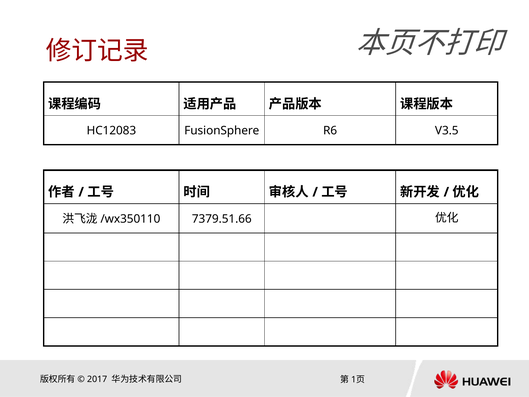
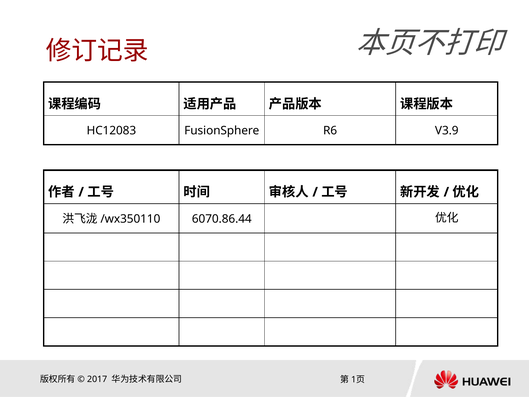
V3.5: V3.5 -> V3.9 (447, 130)
7379.51.66: 7379.51.66 -> 6070.86.44 (222, 219)
